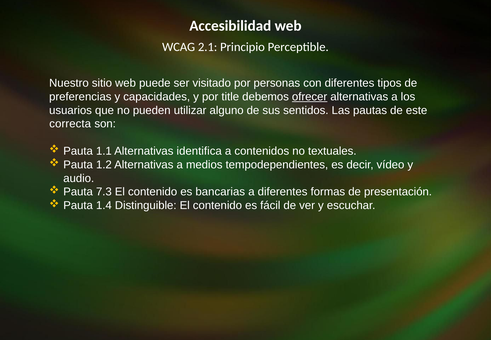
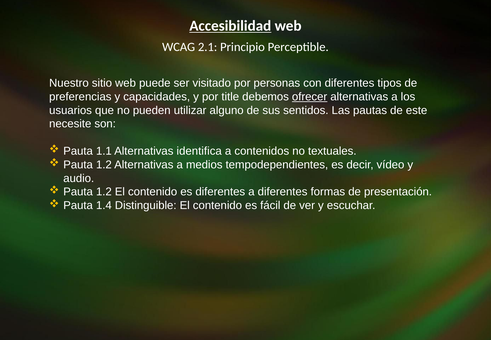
Accesibilidad underline: none -> present (230, 26)
correcta: correcta -> necesite (70, 124)
7.3: 7.3 -> 1.2 (104, 192)
es bancarias: bancarias -> diferentes (220, 192)
